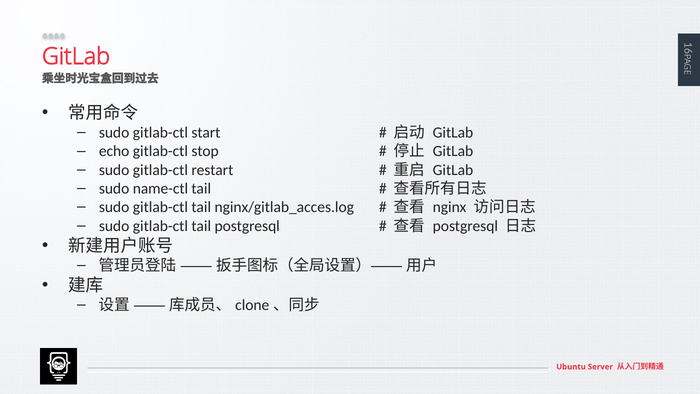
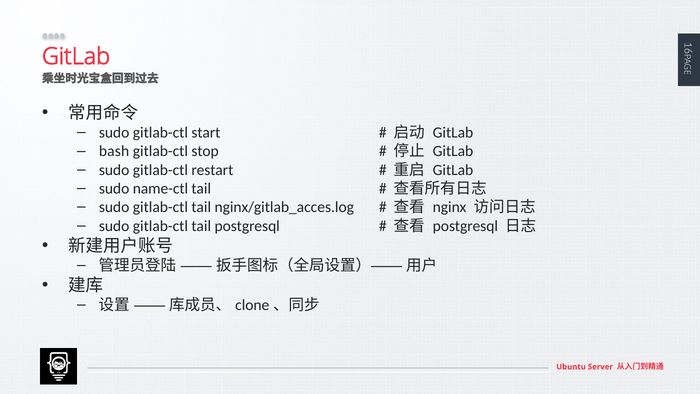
echo: echo -> bash (114, 151)
